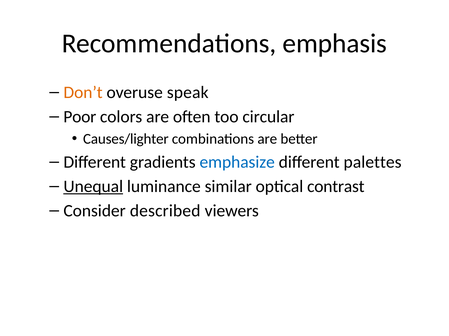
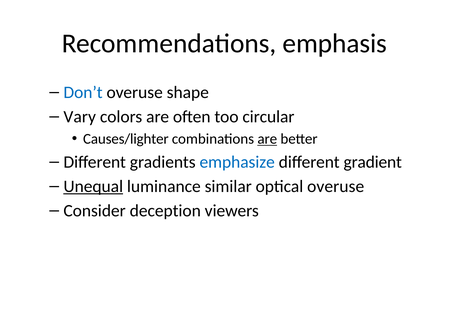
Don’t colour: orange -> blue (83, 93)
speak: speak -> shape (188, 93)
Poor: Poor -> Vary (80, 117)
are underline: none -> present (267, 139)
palettes: palettes -> gradient (373, 162)
optical contrast: contrast -> overuse (336, 187)
described: described -> deception (165, 211)
